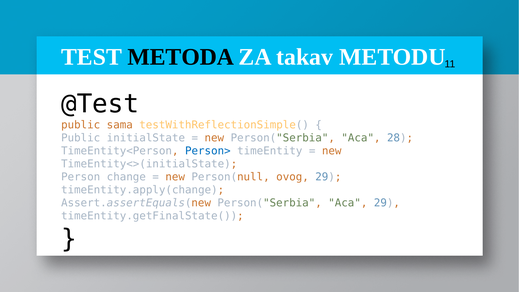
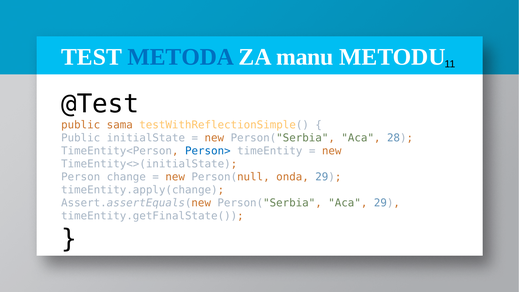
METODA colour: black -> blue (181, 57)
takav: takav -> manu (305, 57)
ovog: ovog -> onda (293, 177)
